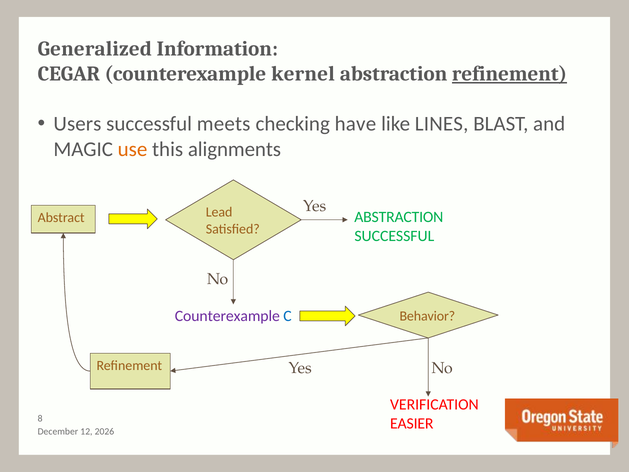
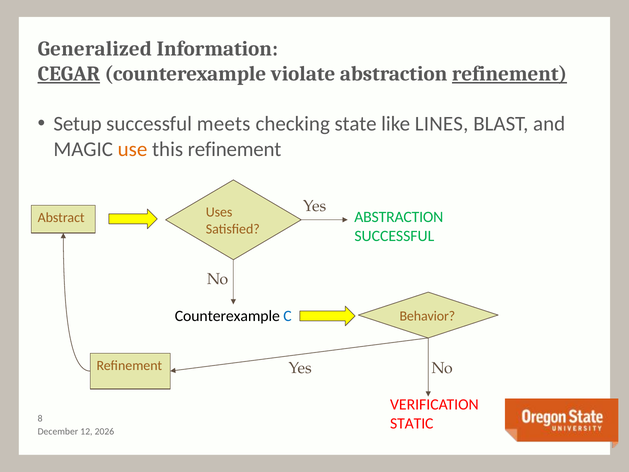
CEGAR underline: none -> present (69, 74)
kernel: kernel -> violate (303, 74)
Users: Users -> Setup (78, 124)
have: have -> state (356, 124)
this alignments: alignments -> refinement (235, 149)
Lead: Lead -> Uses (219, 212)
Counterexample colour: purple -> black (227, 316)
EASIER: EASIER -> STATIC (412, 423)
